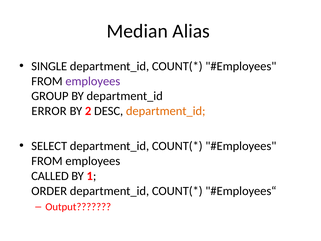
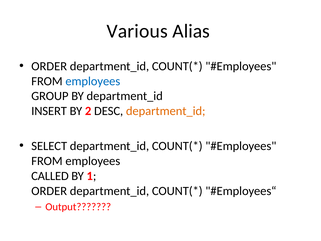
Median: Median -> Various (137, 31)
SINGLE: SINGLE -> ORDER (49, 66)
employees colour: purple -> blue (93, 81)
ERROR: ERROR -> INSERT (49, 111)
